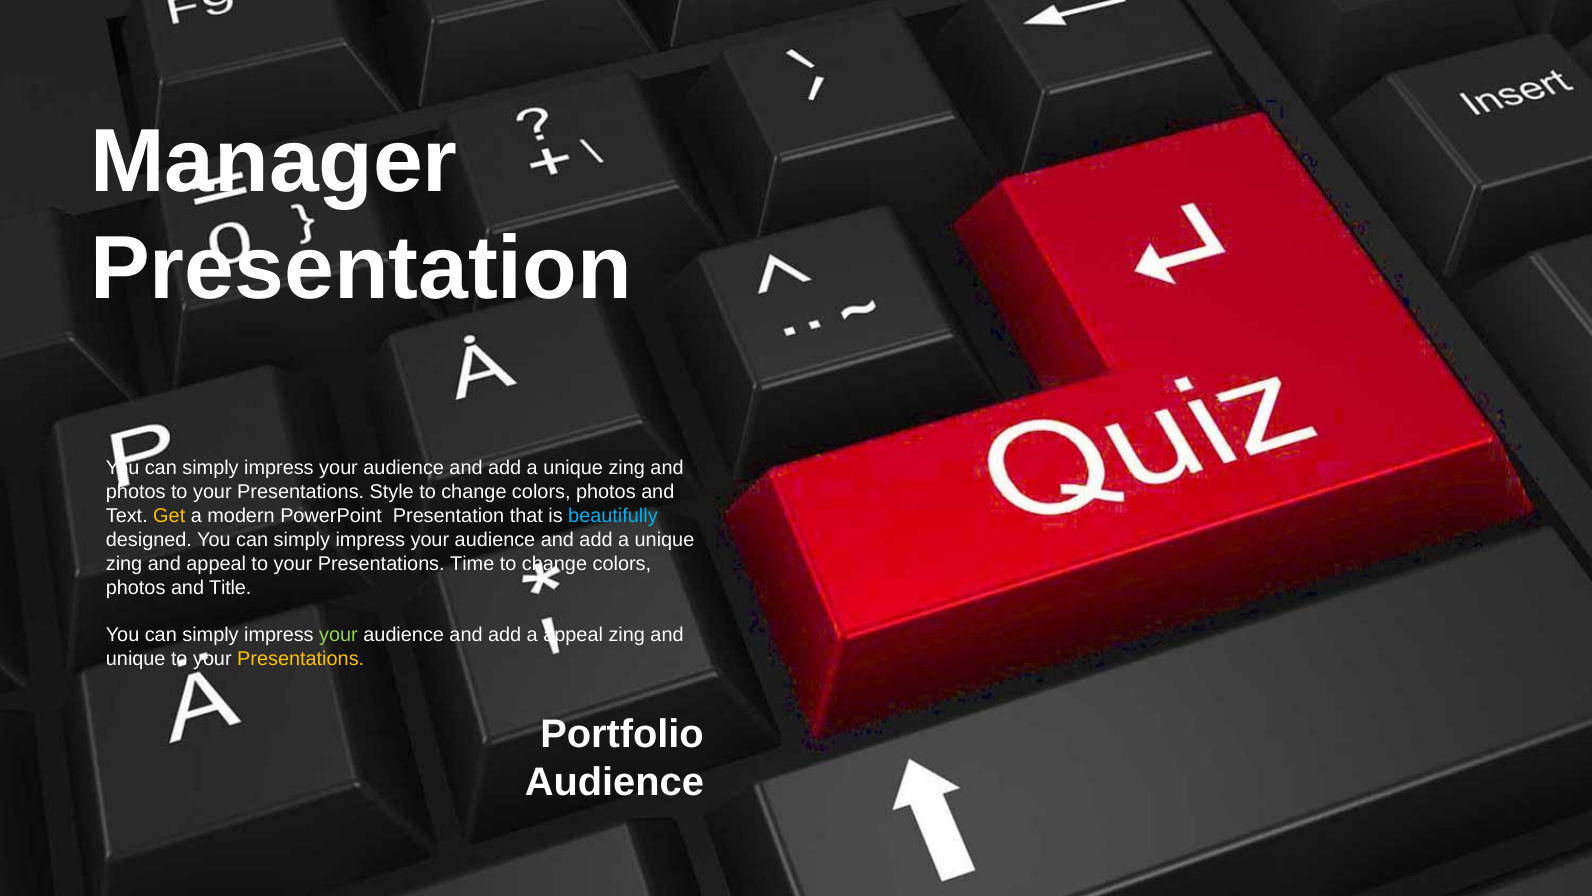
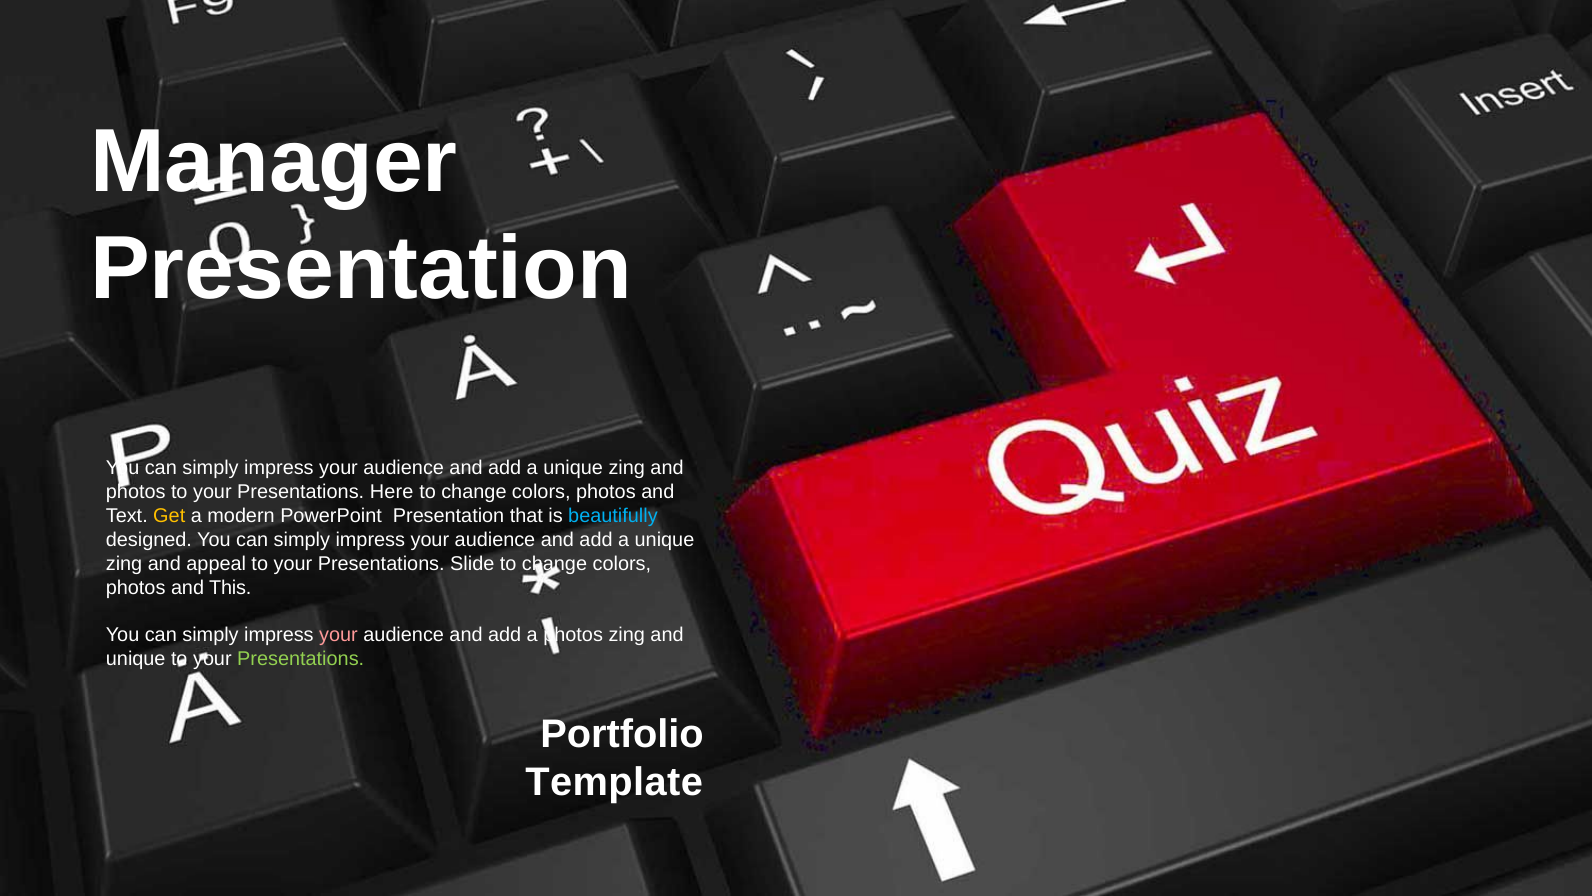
Style: Style -> Here (392, 492)
Time: Time -> Slide (472, 563)
Title: Title -> This (230, 587)
your colour: light green -> pink (339, 635)
a appeal: appeal -> photos (573, 635)
Presentations colour: yellow -> light green (301, 659)
Audience: Audience -> Template (614, 782)
